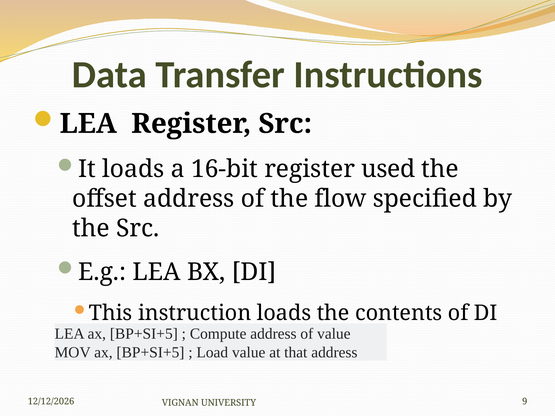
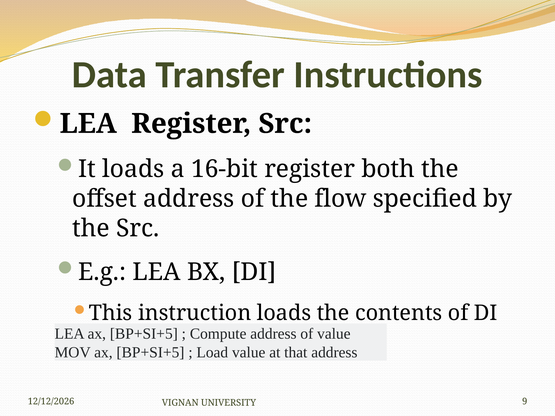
used: used -> both (388, 169)
